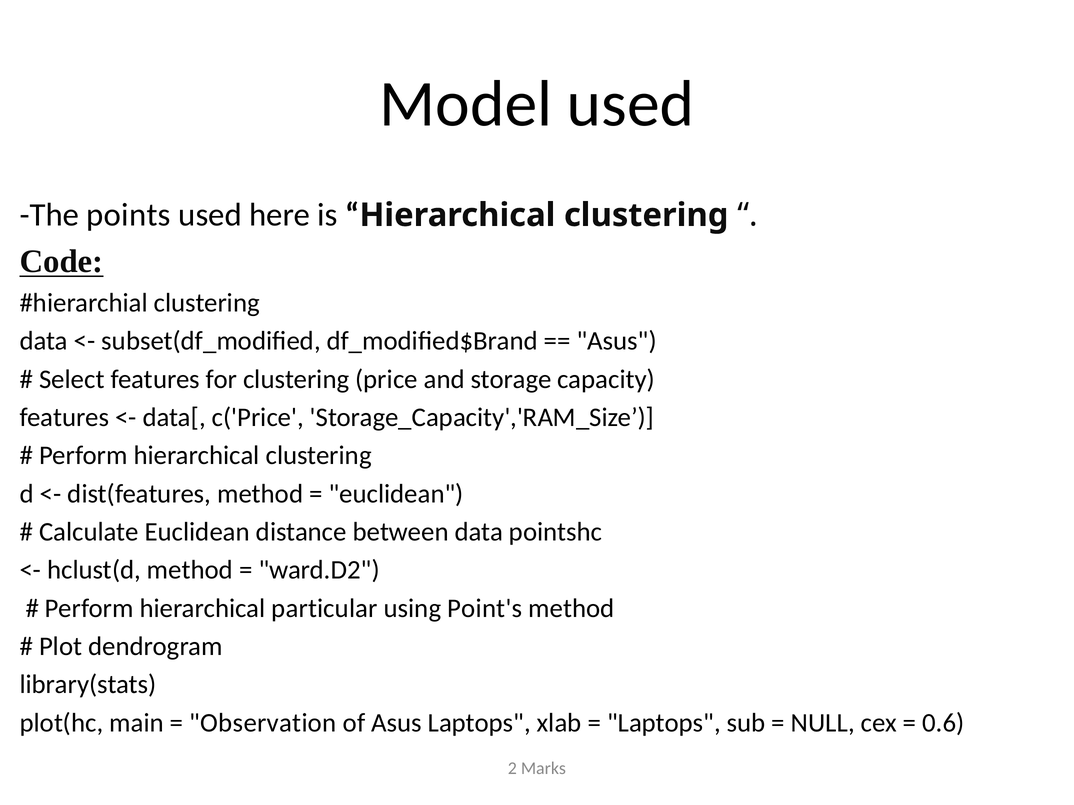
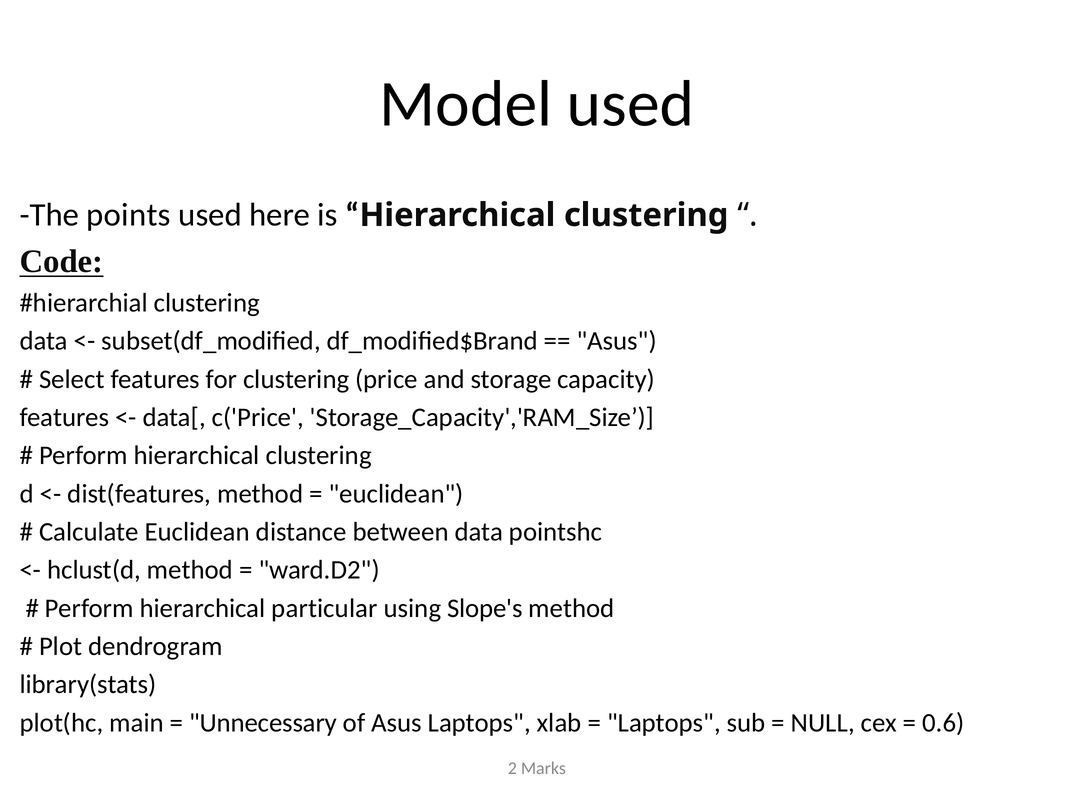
Point's: Point's -> Slope's (485, 609)
Observation: Observation -> Unnecessary (263, 723)
